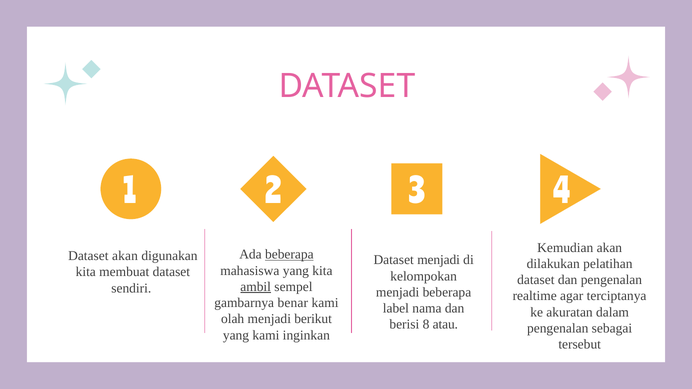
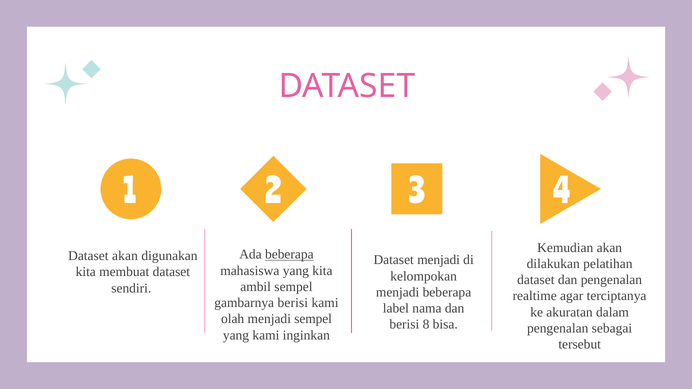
ambil underline: present -> none (256, 287)
gambarnya benar: benar -> berisi (293, 303)
menjadi berikut: berikut -> sempel (313, 319)
atau: atau -> bisa (445, 325)
